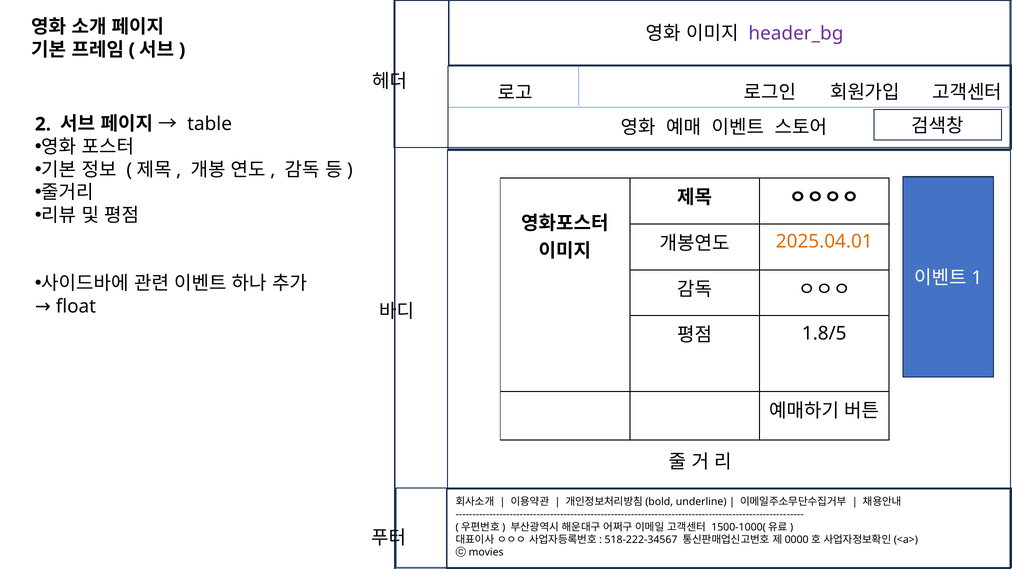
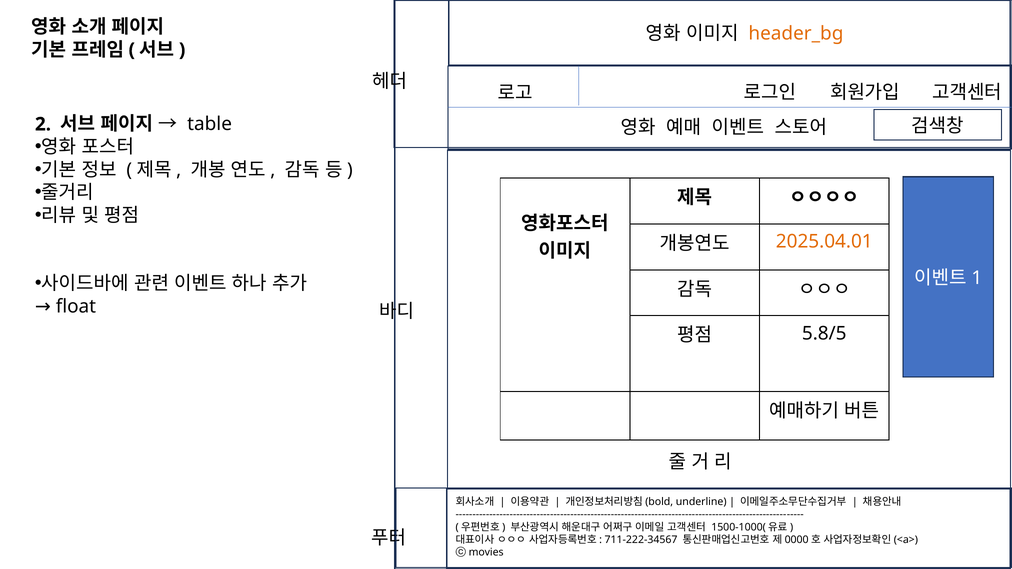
header_bg colour: purple -> orange (796, 34)
1.8/5: 1.8/5 -> 5.8/5 (824, 334)
518-222-34567: 518-222-34567 -> 711-222-34567 (641, 540)
